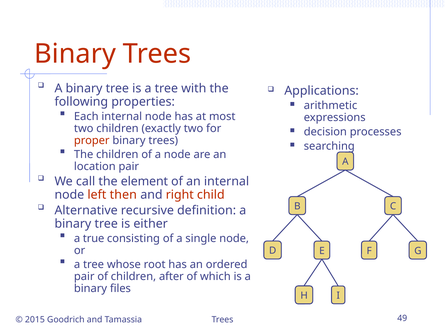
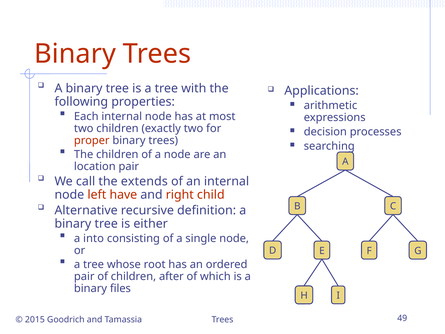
element: element -> extends (144, 181)
then: then -> have (123, 195)
true: true -> into (94, 238)
